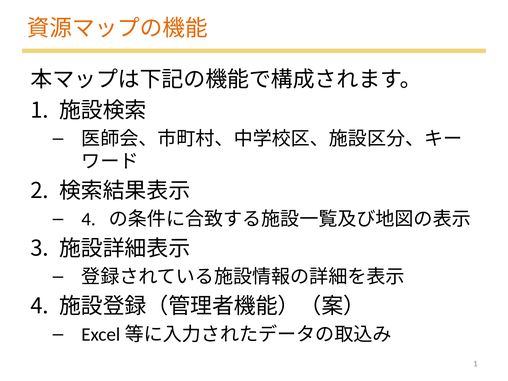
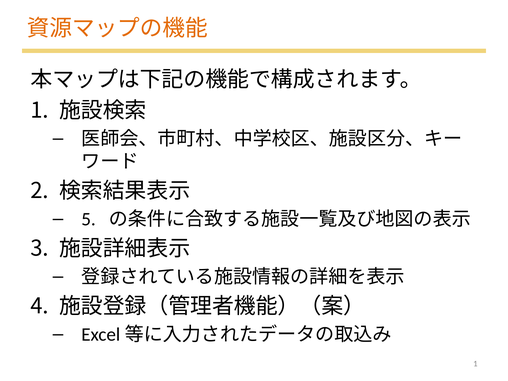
4: 4 -> 5 (89, 219)
